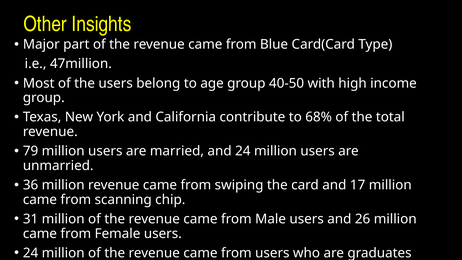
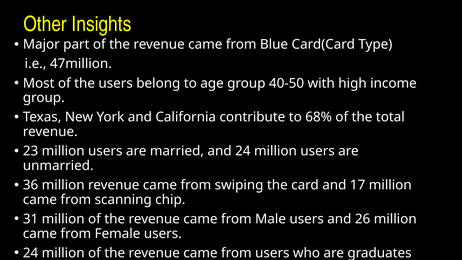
79: 79 -> 23 (31, 151)
